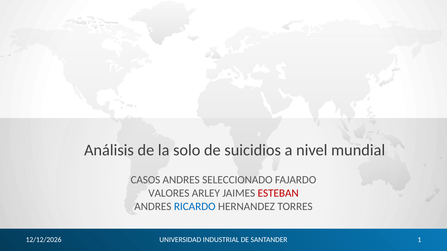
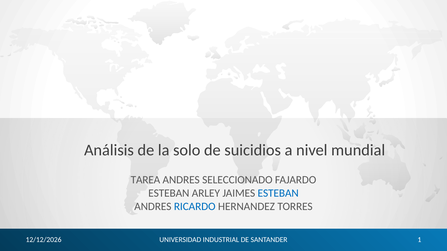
CASOS: CASOS -> TAREA (145, 180)
VALORES: VALORES -> ESTEBAN (169, 193)
ESTEBAN colour: red -> blue (278, 193)
